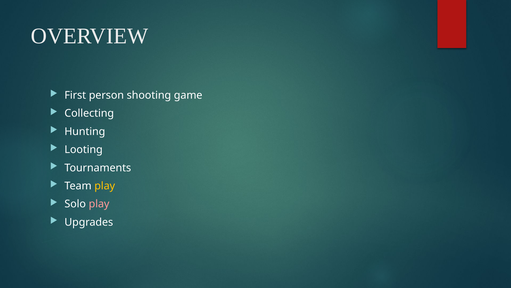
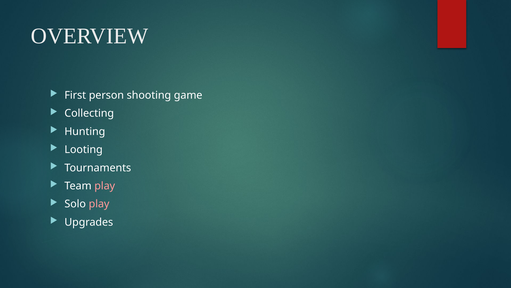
play colour: yellow -> pink (105, 186)
